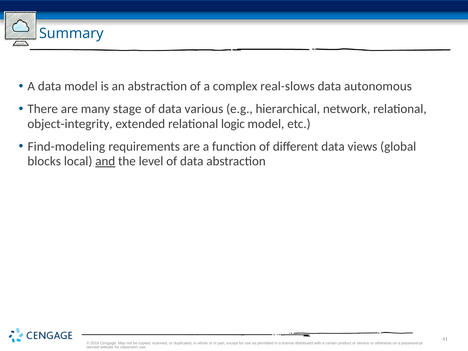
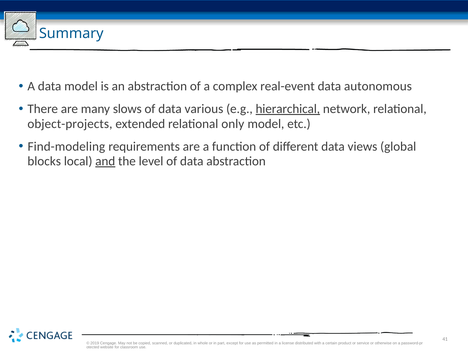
real-slows: real-slows -> real-event (287, 86)
stage: stage -> slows (127, 109)
hierarchical underline: none -> present (288, 109)
object-integrity: object-integrity -> object-projects (70, 124)
logic: logic -> only (233, 124)
